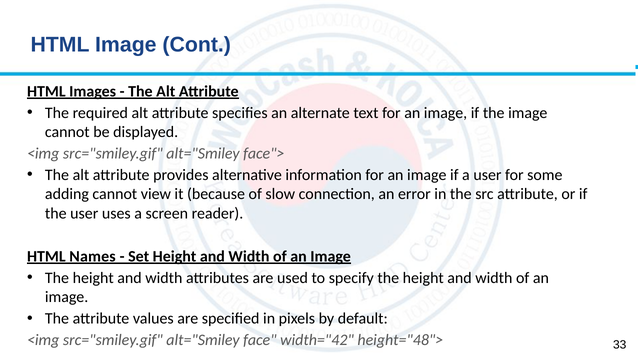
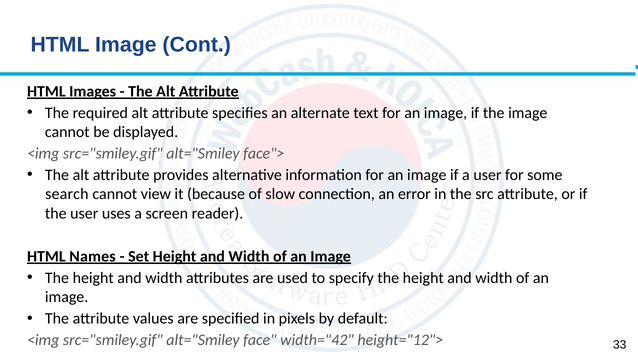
adding: adding -> search (67, 194)
height="48">: height="48"> -> height="12"> (400, 340)
